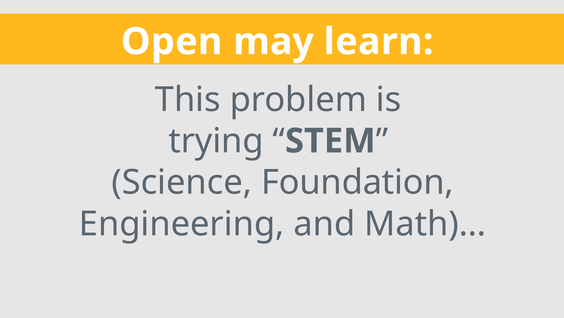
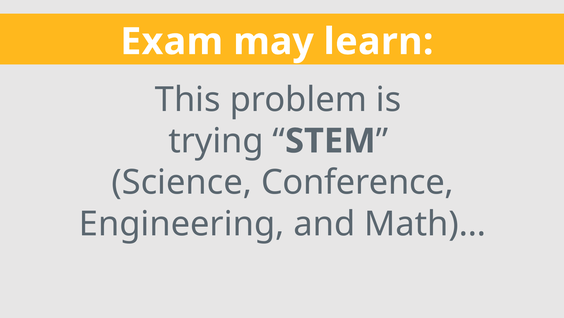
Open: Open -> Exam (172, 42)
Foundation: Foundation -> Conference (357, 182)
